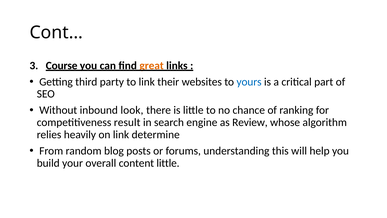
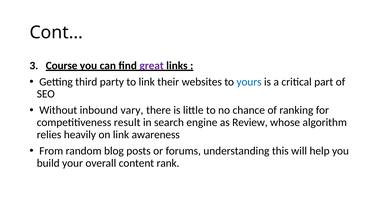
great colour: orange -> purple (152, 65)
look: look -> vary (132, 110)
determine: determine -> awareness (156, 134)
content little: little -> rank (168, 163)
